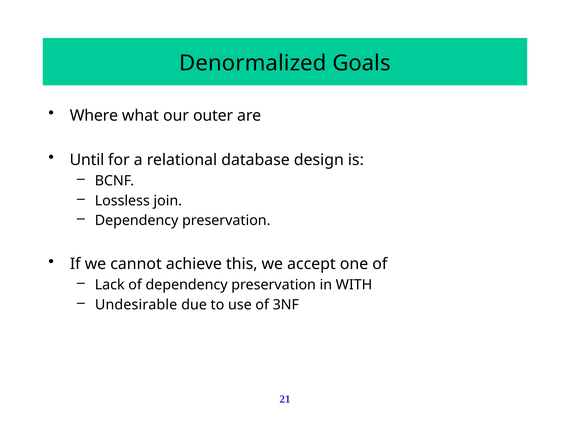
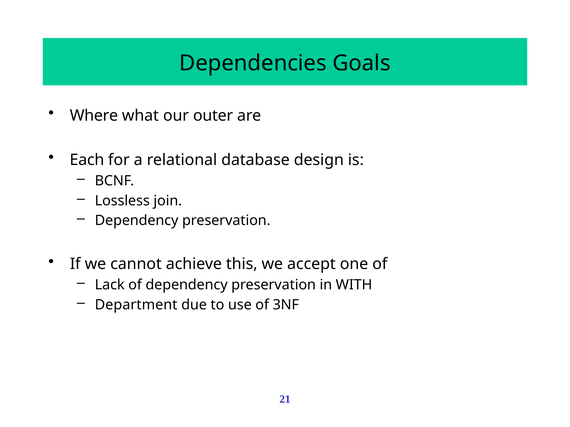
Denormalized: Denormalized -> Dependencies (253, 63)
Until: Until -> Each (87, 160)
Undesirable: Undesirable -> Department (136, 305)
